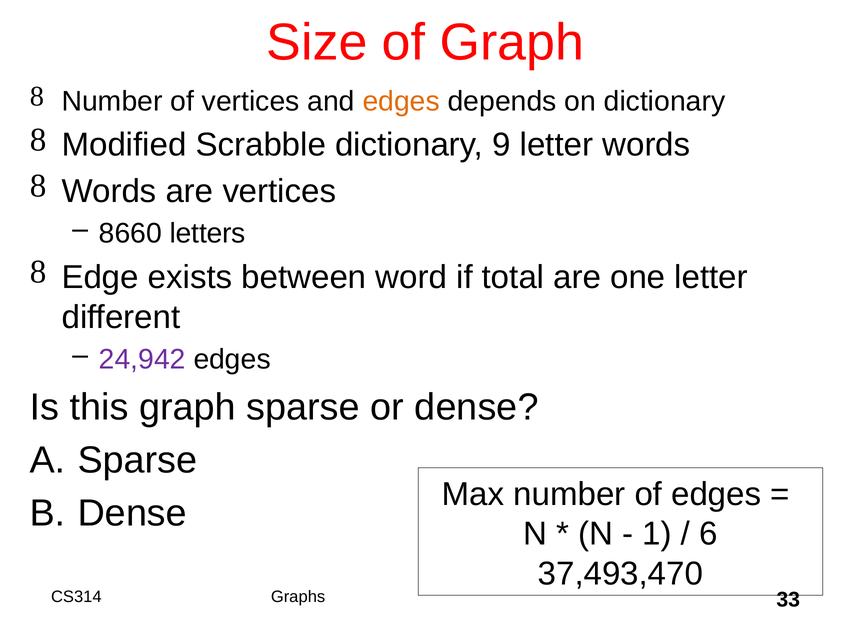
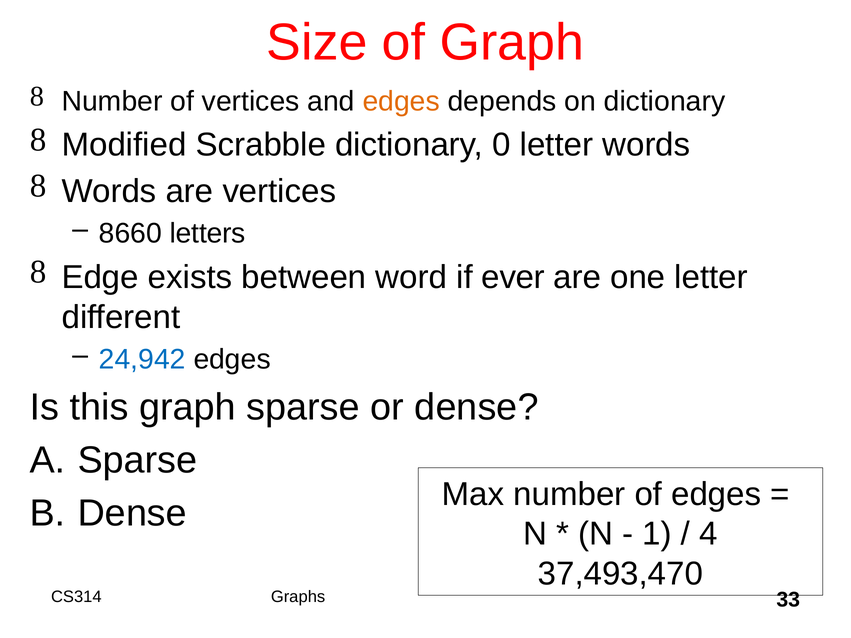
9: 9 -> 0 (501, 145)
total: total -> ever (513, 278)
24,942 colour: purple -> blue (142, 360)
6: 6 -> 4 (708, 534)
